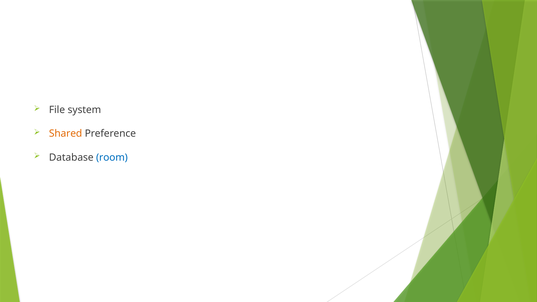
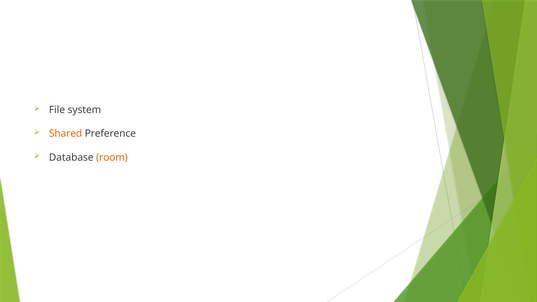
room colour: blue -> orange (112, 157)
